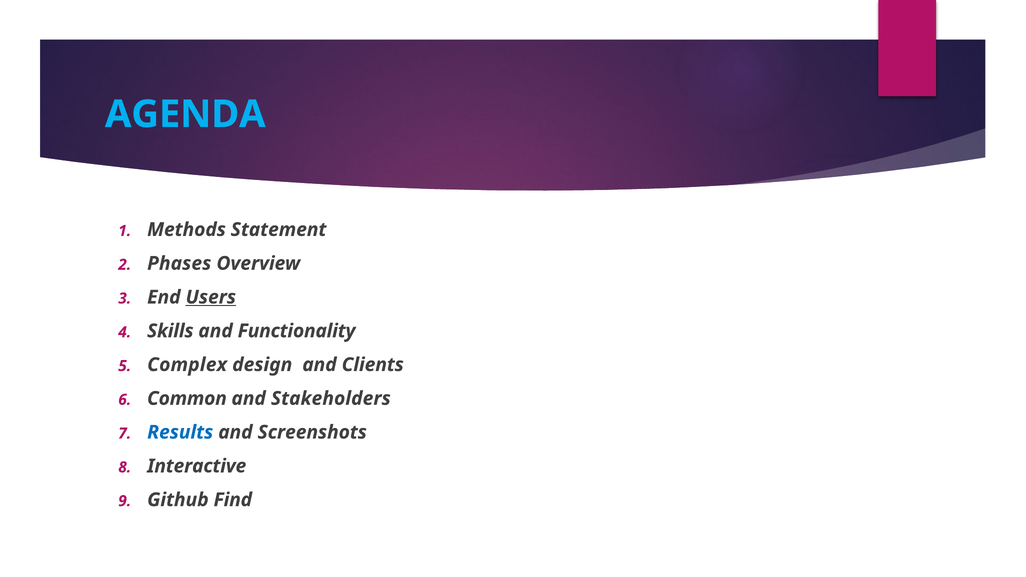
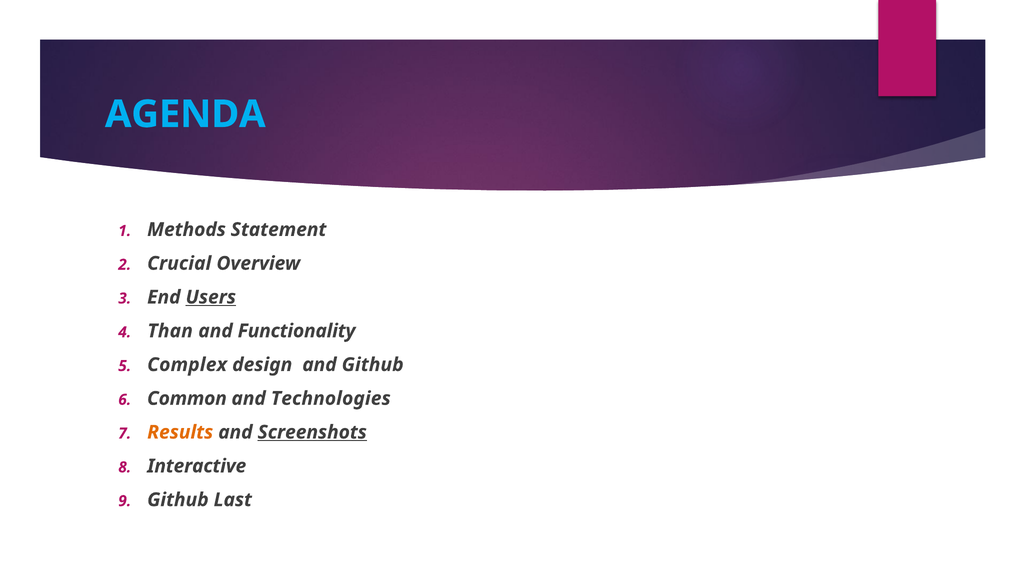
Phases: Phases -> Crucial (179, 263)
Skills: Skills -> Than (170, 331)
and Clients: Clients -> Github (373, 365)
Stakeholders: Stakeholders -> Technologies (331, 399)
Results colour: blue -> orange (180, 432)
Screenshots underline: none -> present (312, 432)
Find: Find -> Last (233, 500)
